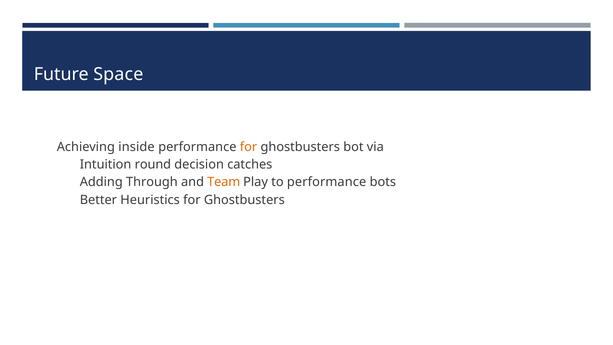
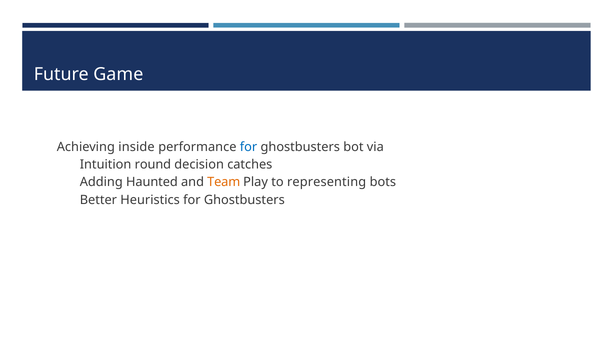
Space: Space -> Game (118, 74)
for colour: orange -> blue (249, 147)
Through: Through -> Haunted (152, 182)
to performance: performance -> representing (327, 182)
